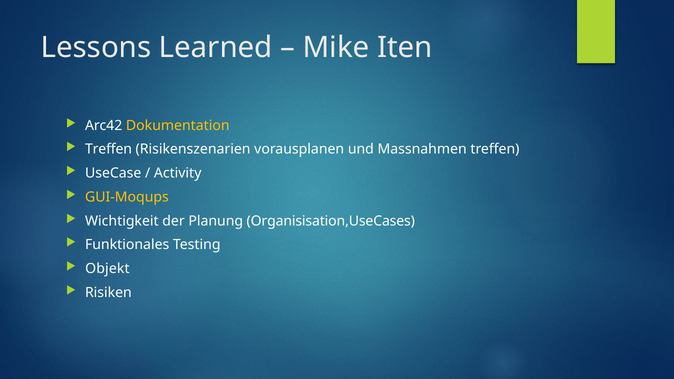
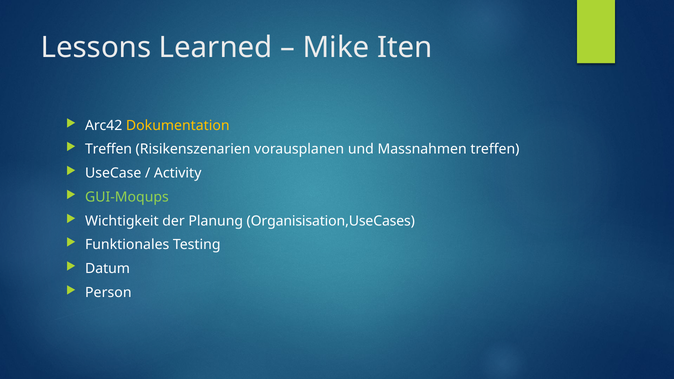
GUI-Moqups colour: yellow -> light green (127, 197)
Objekt: Objekt -> Datum (108, 269)
Risiken: Risiken -> Person (108, 293)
